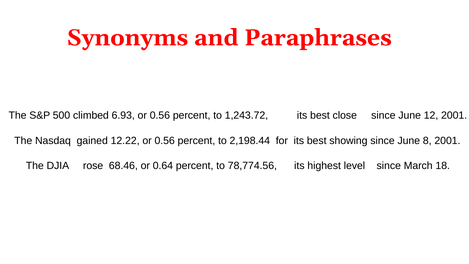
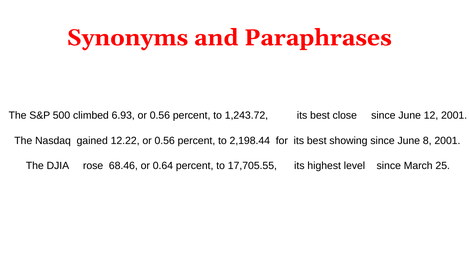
78,774.56: 78,774.56 -> 17,705.55 (252, 165)
18: 18 -> 25 (443, 165)
